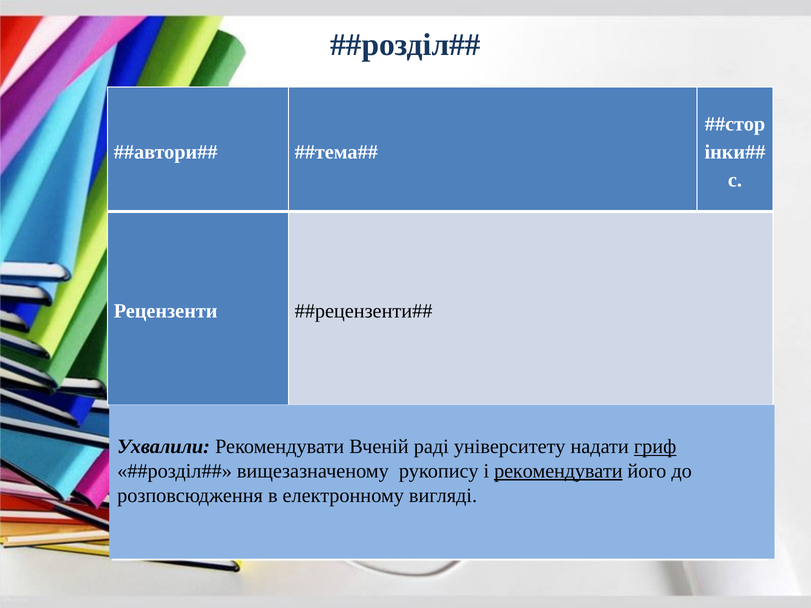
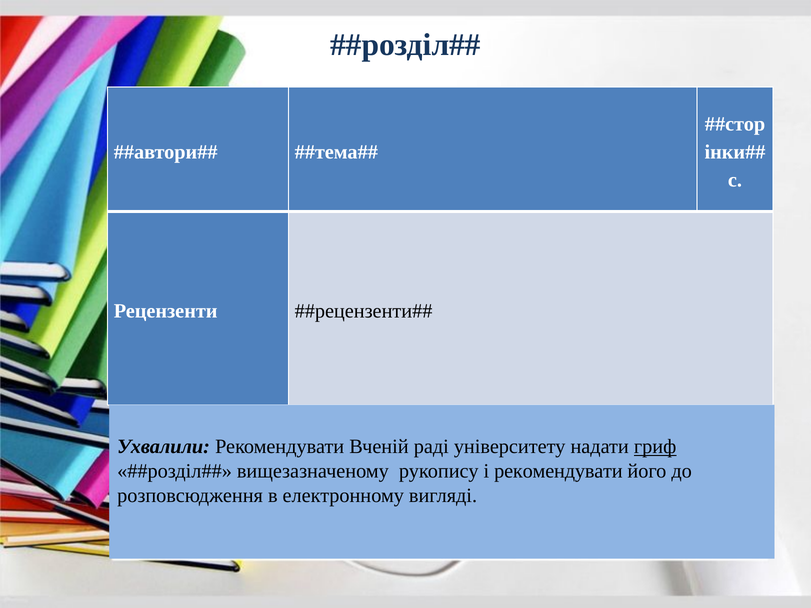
рекомендувати underline: present -> none (558, 471)
